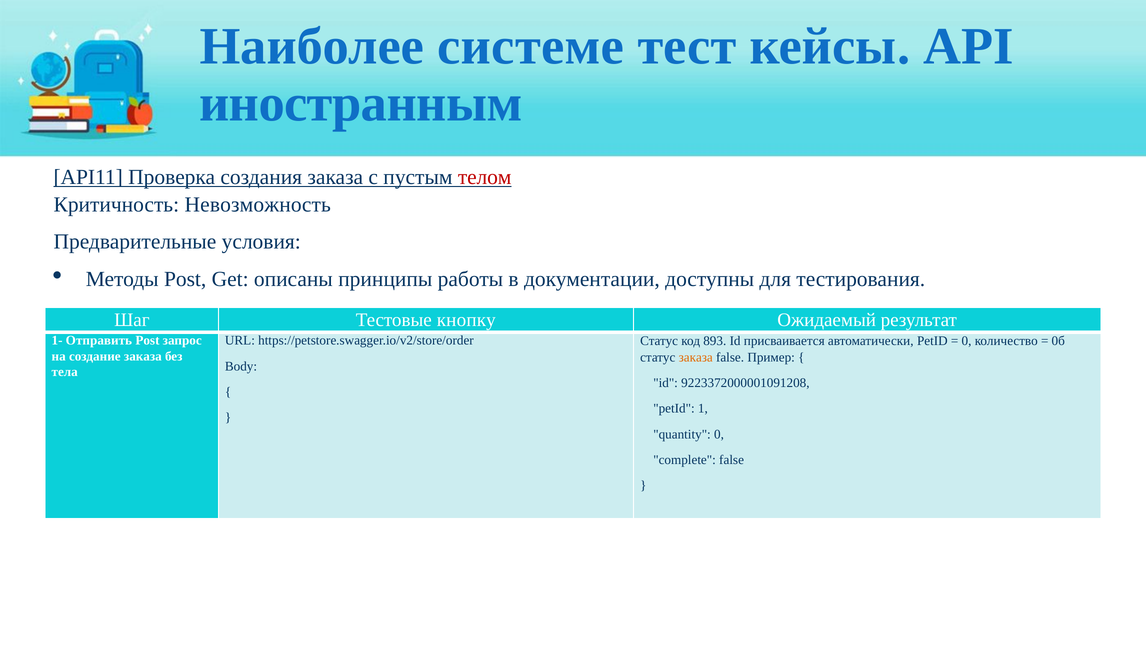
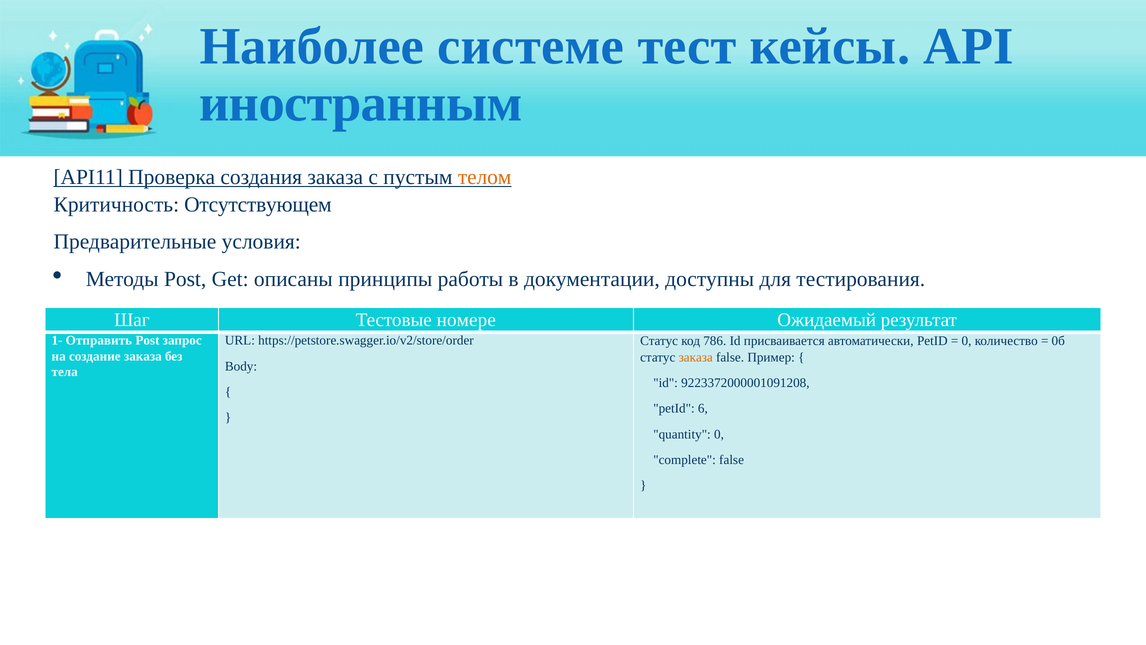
телом colour: red -> orange (485, 177)
Невозможность: Невозможность -> Отсутствующем (258, 205)
кнопку: кнопку -> номере (466, 320)
893: 893 -> 786 (715, 341)
1: 1 -> 6 (703, 408)
